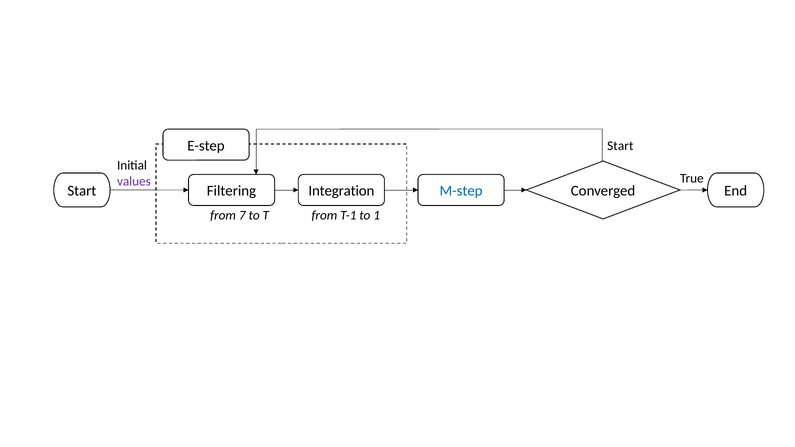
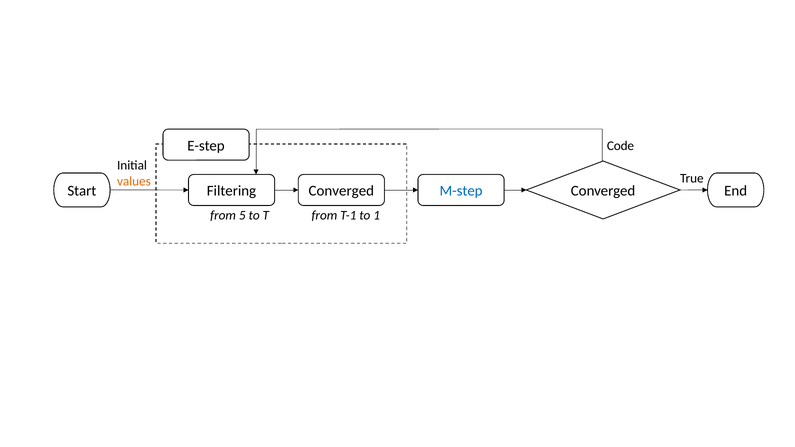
Start: Start -> Code (620, 146)
values colour: purple -> orange (134, 181)
Integration: Integration -> Converged (341, 191)
7: 7 -> 5 (242, 216)
